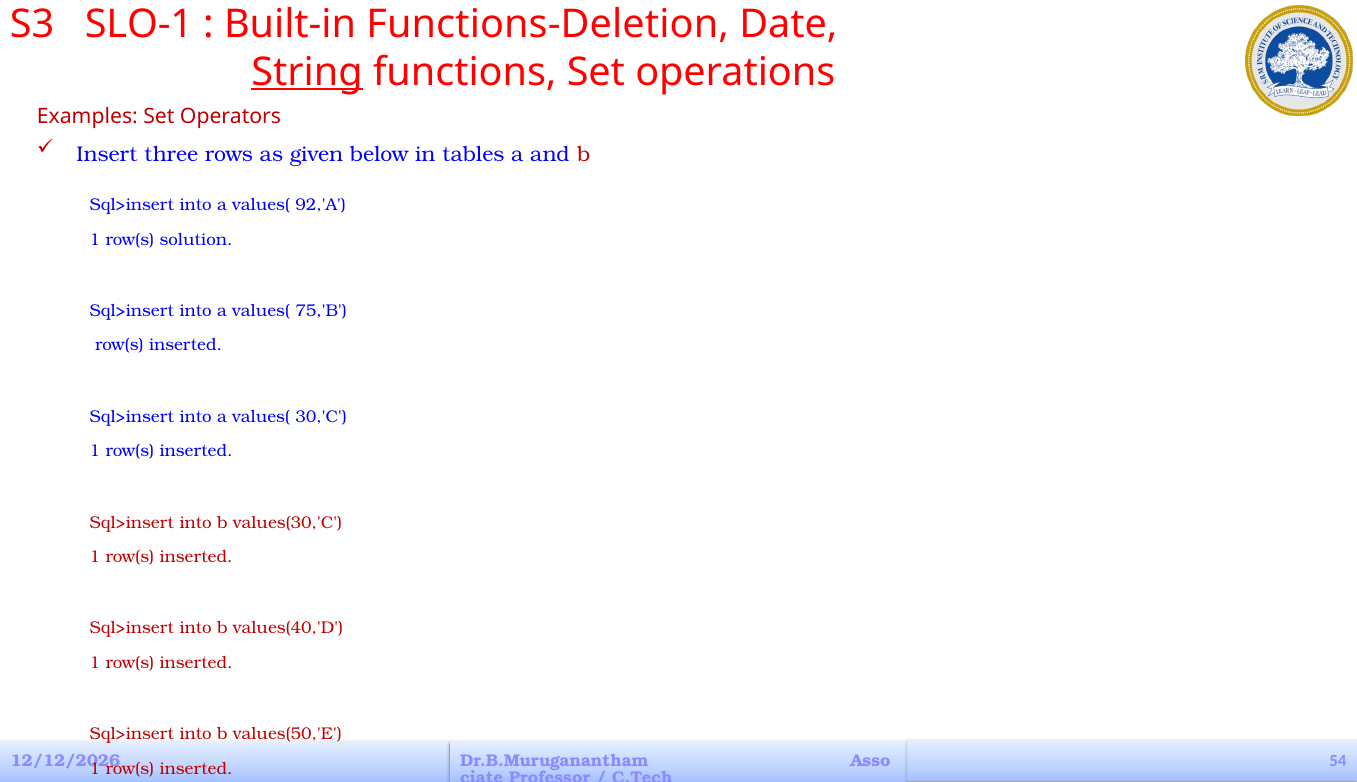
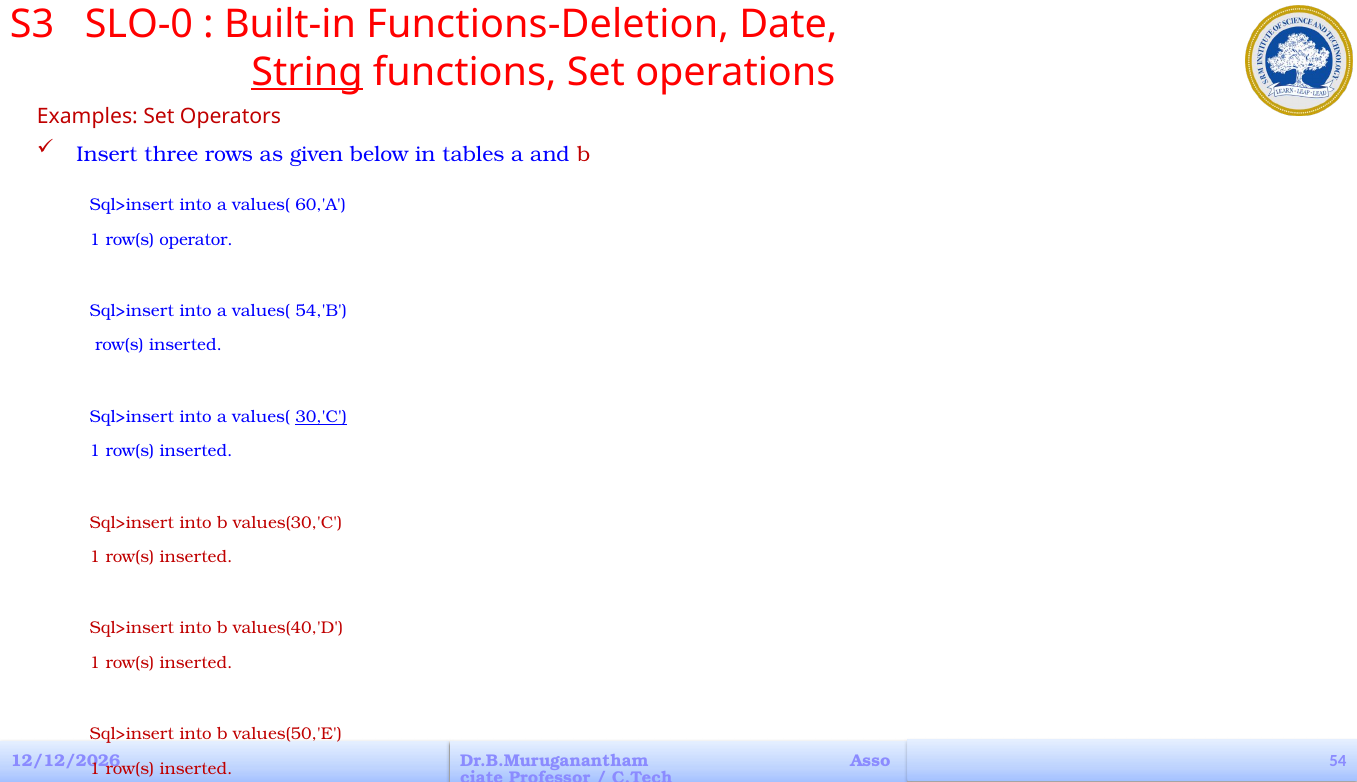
SLO-1: SLO-1 -> SLO-0 (139, 25)
92,'A: 92,'A -> 60,'A (321, 205)
solution: solution -> operator (196, 240)
75,'B: 75,'B -> 54,'B (321, 311)
30,'C underline: none -> present (321, 417)
